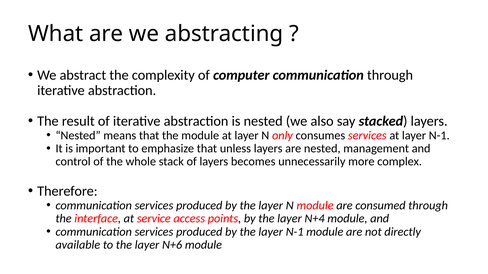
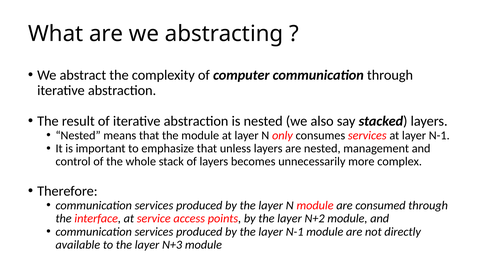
N+4: N+4 -> N+2 (315, 219)
N+6: N+6 -> N+3 (172, 245)
